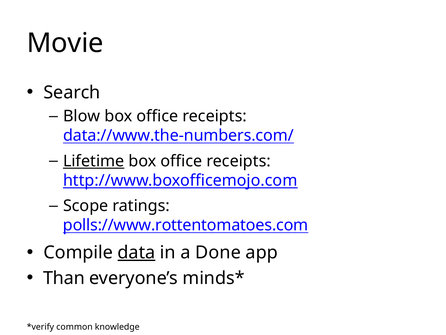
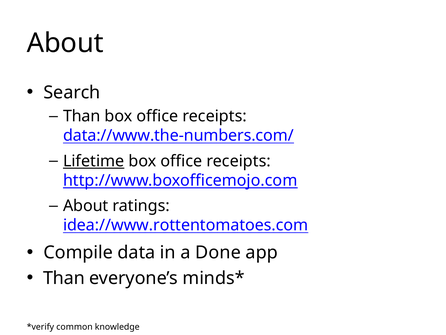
Movie: Movie -> About (65, 43)
Blow: Blow -> Than (82, 116)
Scope: Scope -> About (86, 206)
polls://www.rottentomatoes.com: polls://www.rottentomatoes.com -> idea://www.rottentomatoes.com (186, 225)
data underline: present -> none (136, 252)
